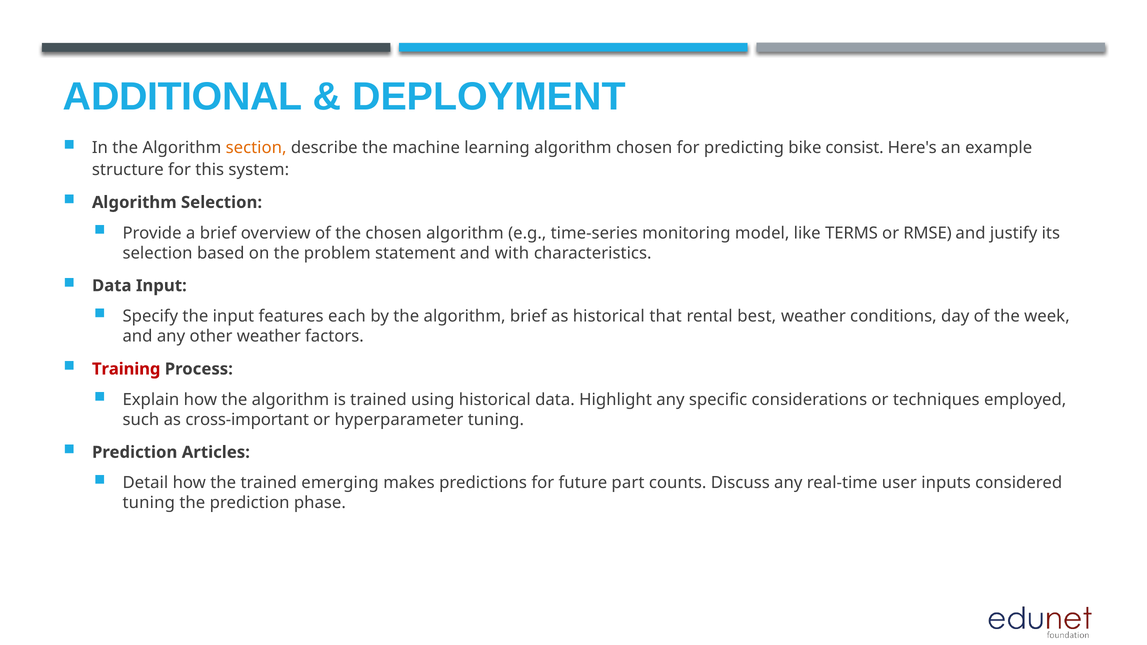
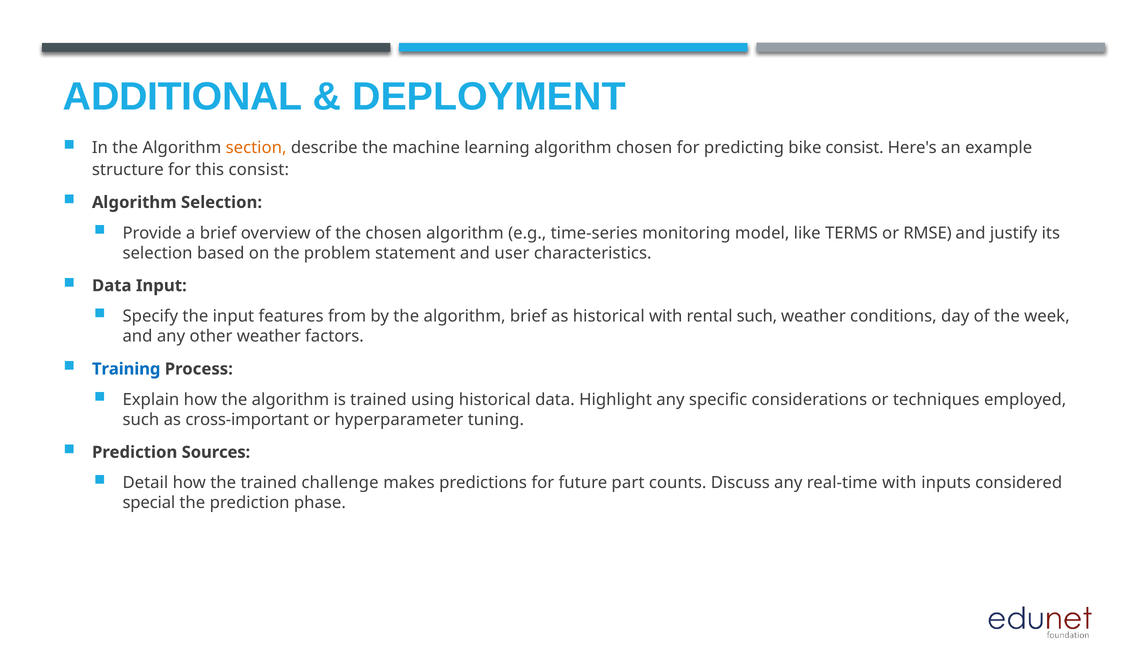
this system: system -> consist (259, 170)
with: with -> user (512, 253)
each: each -> from (347, 316)
historical that: that -> with (666, 316)
rental best: best -> such (757, 316)
Training colour: red -> blue (126, 369)
Articles: Articles -> Sources (216, 452)
emerging: emerging -> challenge (340, 483)
real-time user: user -> with (899, 483)
tuning: tuning -> special (149, 503)
